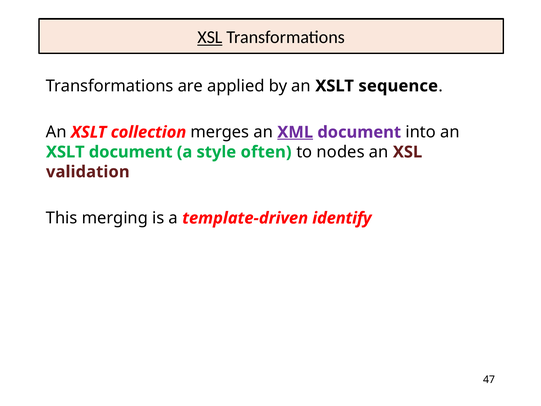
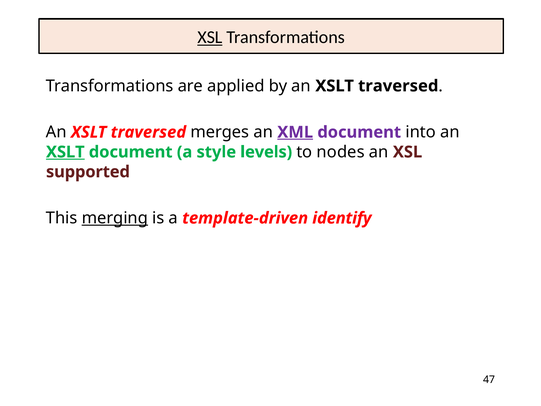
by an XSLT sequence: sequence -> traversed (398, 86)
collection: collection -> traversed (148, 132)
XSLT underline: none -> present (65, 152)
often: often -> levels (266, 152)
validation: validation -> supported (88, 172)
merging underline: none -> present (115, 218)
